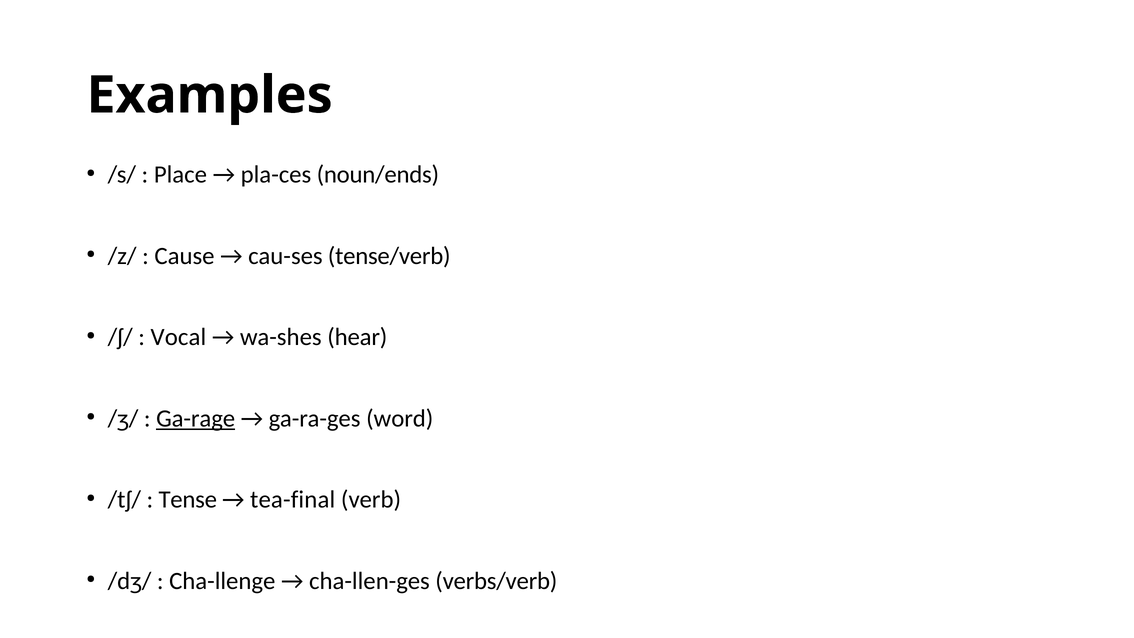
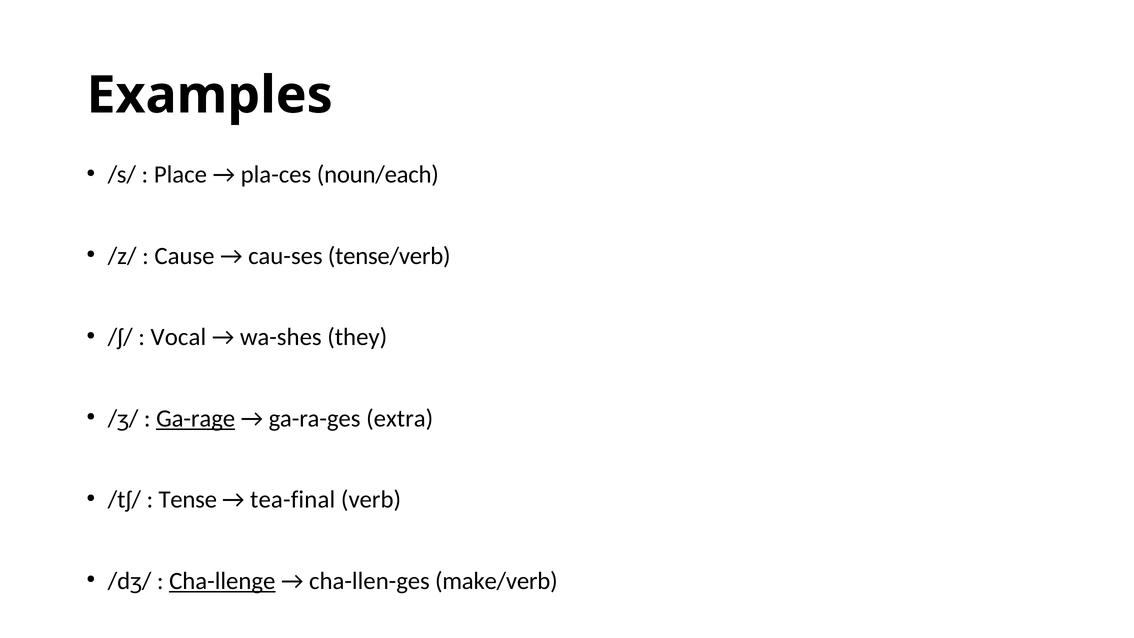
noun/ends: noun/ends -> noun/each (378, 175)
hear: hear -> they (357, 337)
word: word -> extra (400, 418)
Cha-llenge underline: none -> present (222, 581)
verbs/verb: verbs/verb -> make/verb (496, 581)
